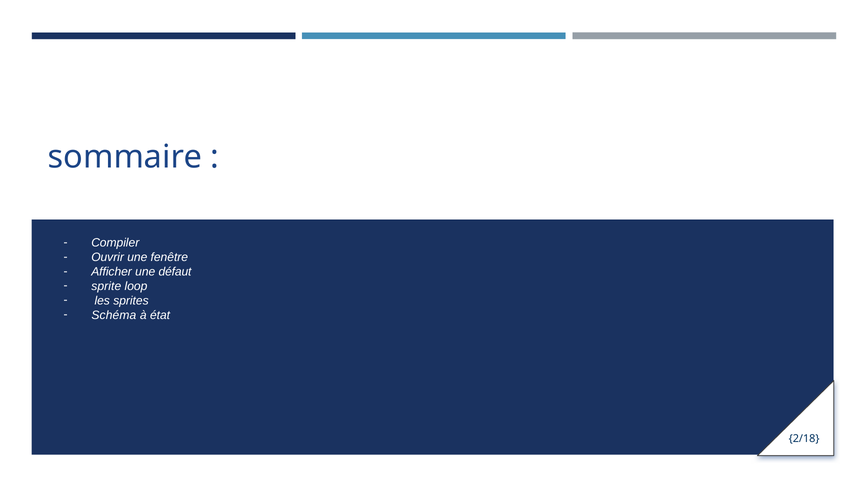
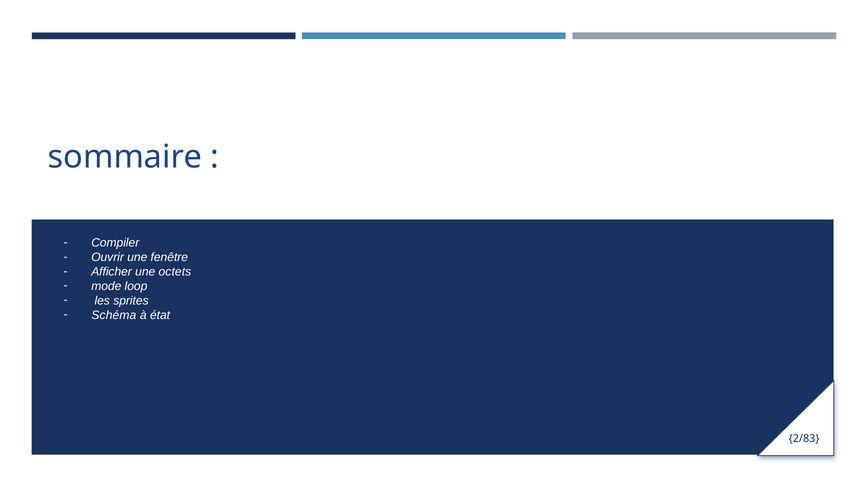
défaut: défaut -> octets (175, 272)
sprite: sprite -> mode (106, 286)
2/18: 2/18 -> 2/83 (804, 439)
